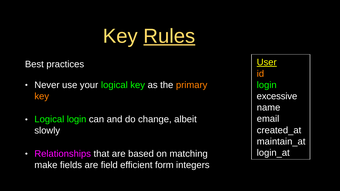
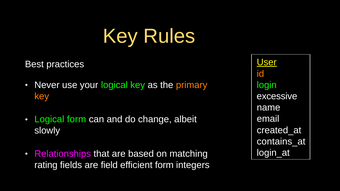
Rules underline: present -> none (169, 36)
Logical login: login -> form (77, 119)
maintain_at: maintain_at -> contains_at (281, 142)
make: make -> rating (46, 165)
